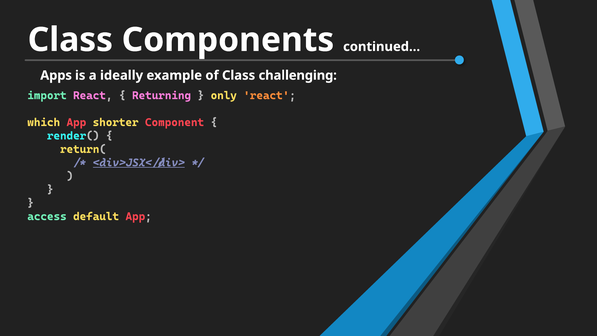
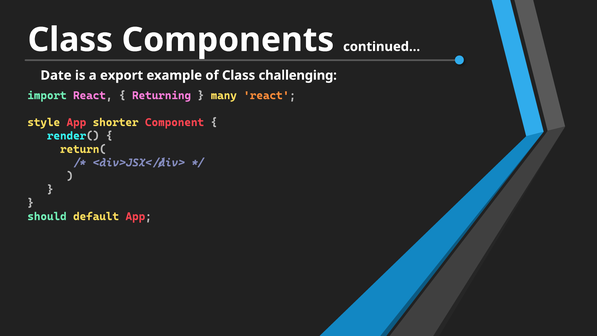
Apps: Apps -> Date (56, 75)
ideally: ideally -> export (122, 75)
only: only -> many (224, 95)
which: which -> style (44, 122)
<div>JSX</div> underline: present -> none (139, 163)
access: access -> should (47, 216)
